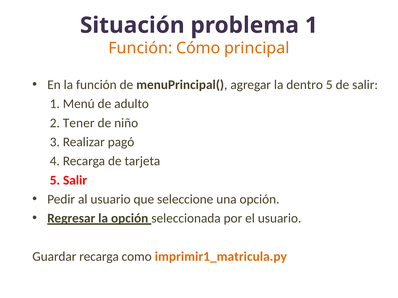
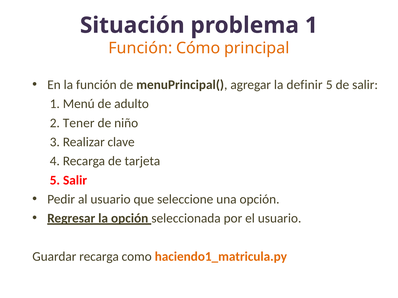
dentro: dentro -> definir (305, 85)
pagó: pagó -> clave (121, 142)
imprimir1_matricula.py: imprimir1_matricula.py -> haciendo1_matricula.py (221, 257)
